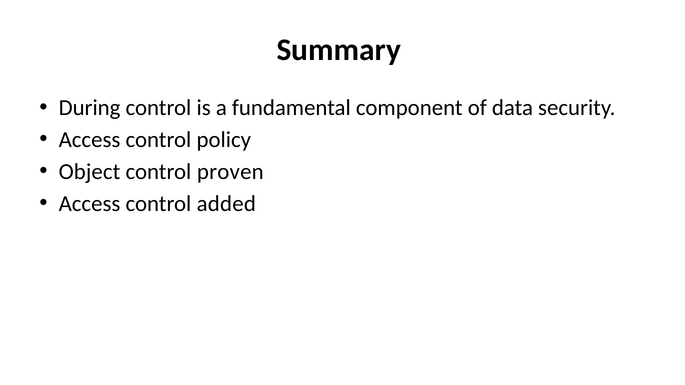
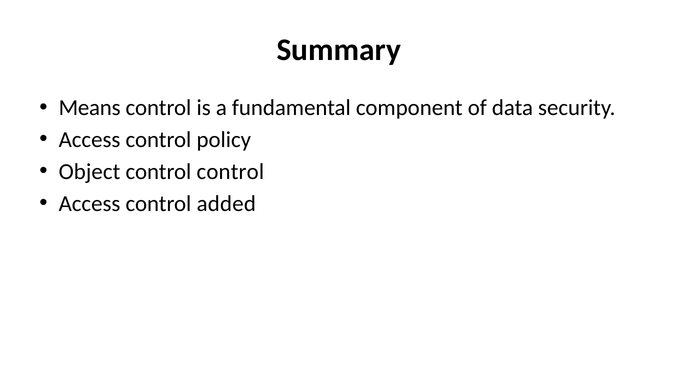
During: During -> Means (90, 108)
control proven: proven -> control (230, 172)
